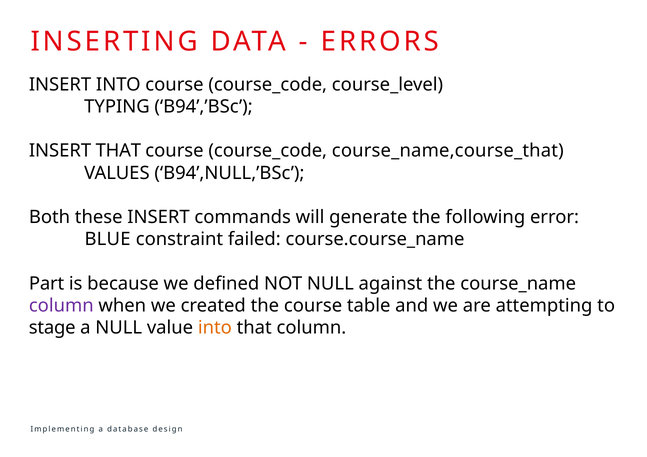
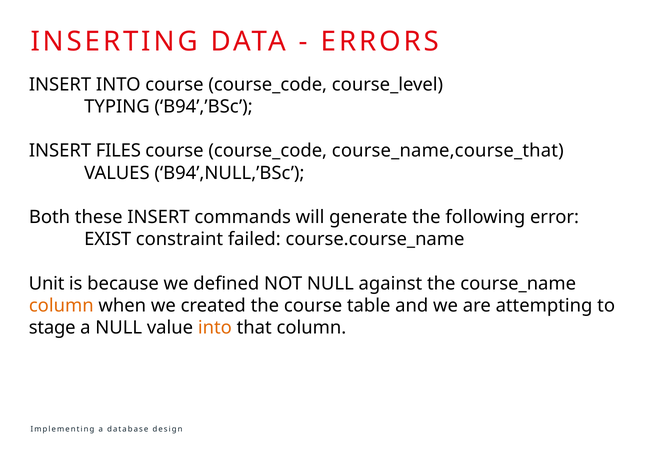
INSERT THAT: THAT -> FILES (118, 151)
BLUE: BLUE -> EXIST (108, 239)
Part: Part -> Unit (47, 284)
column colour: purple -> orange (61, 306)
